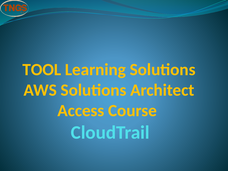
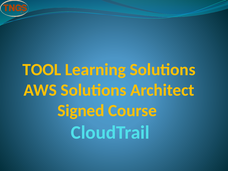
Access: Access -> Signed (81, 111)
